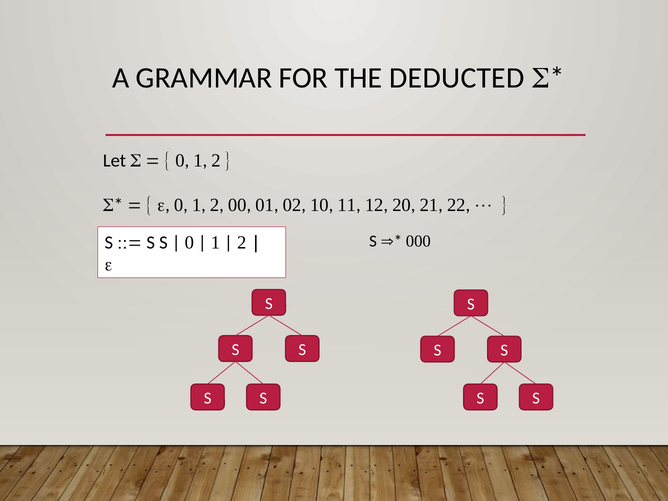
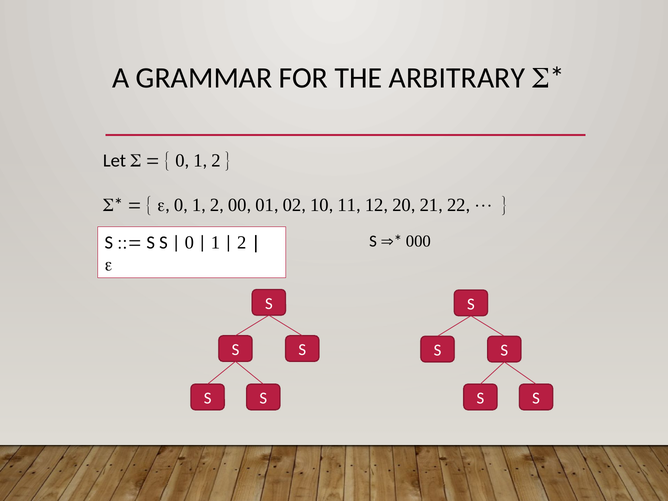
DEDUCTED: DEDUCTED -> ARBITRARY (457, 78)
